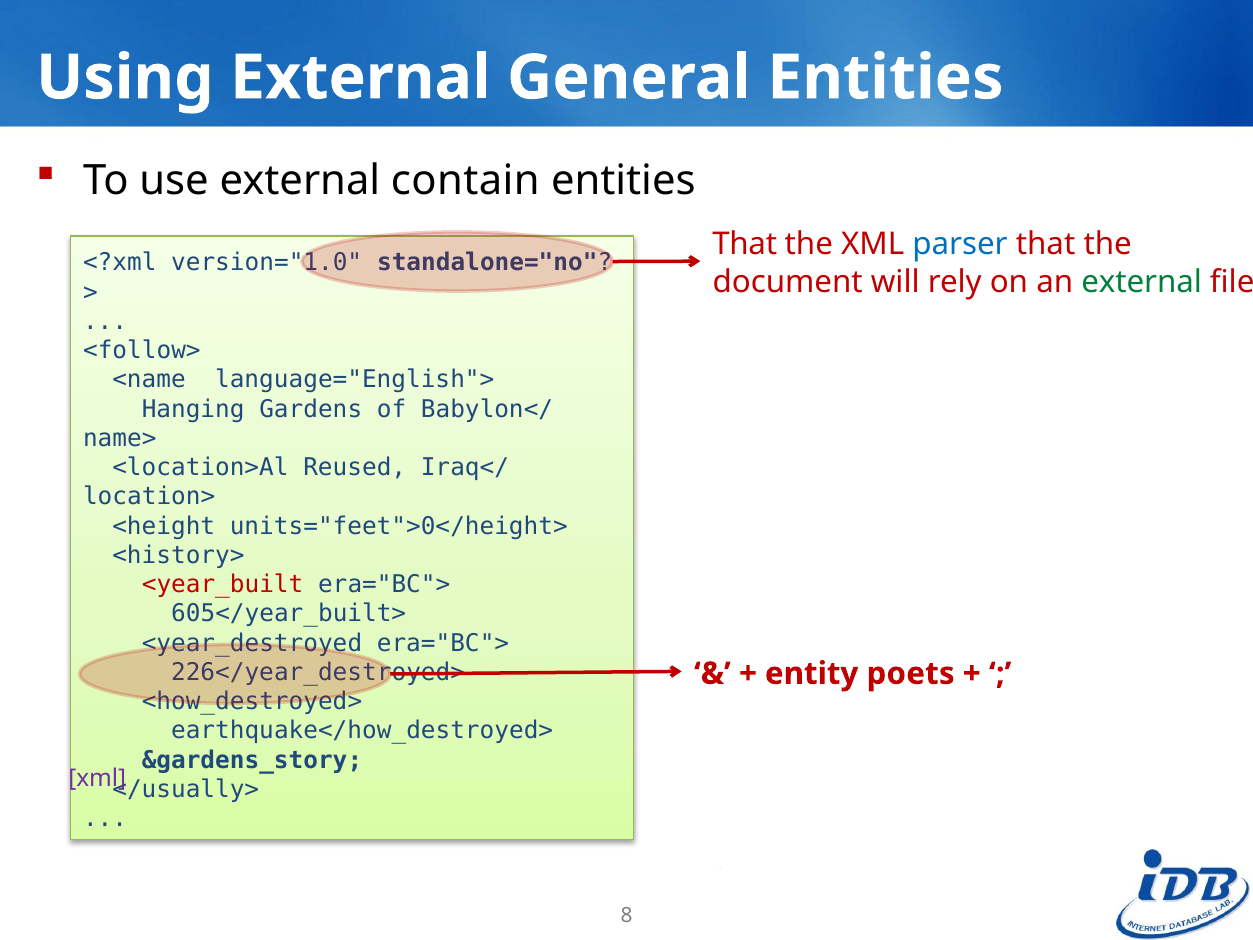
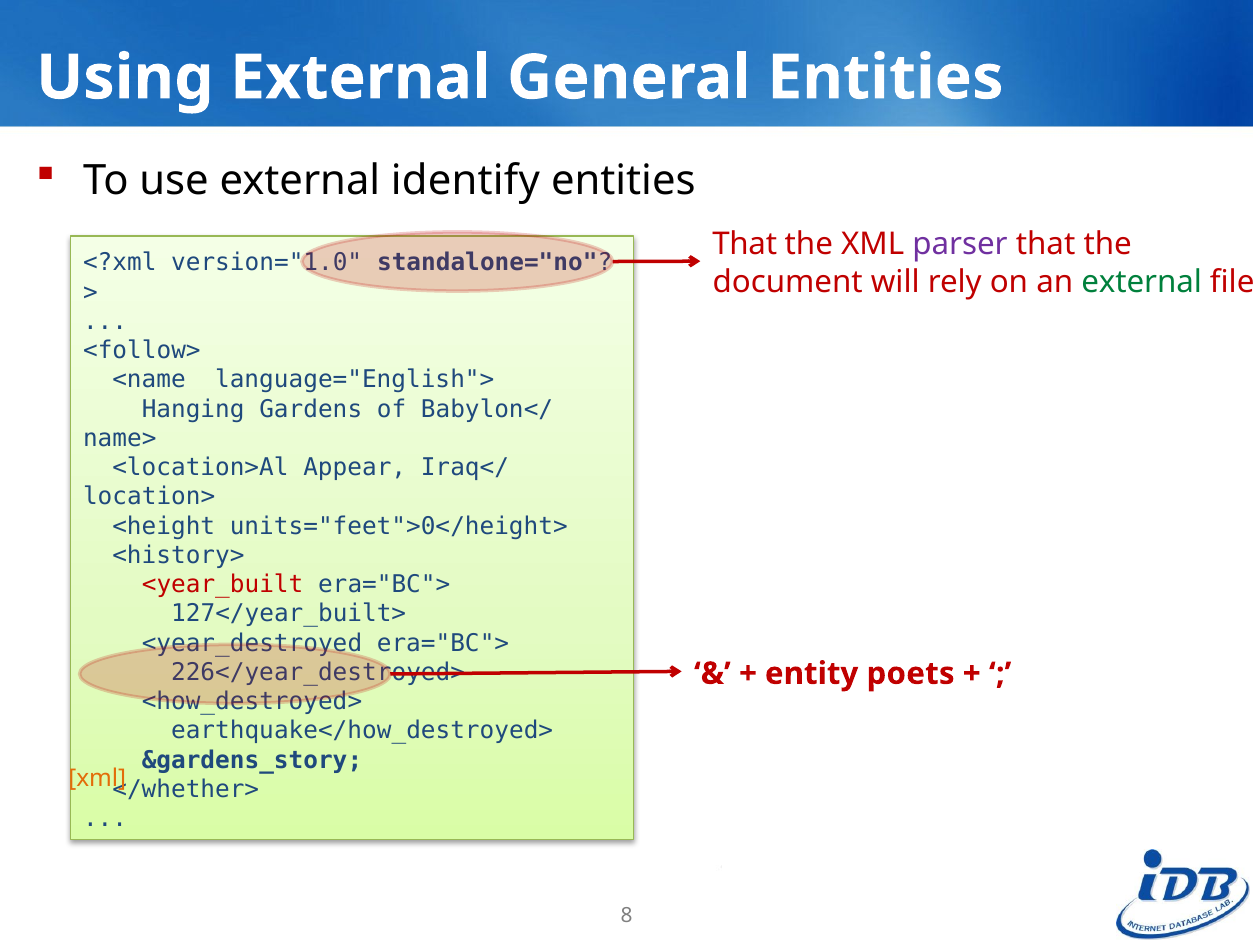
contain: contain -> identify (465, 181)
parser colour: blue -> purple (960, 245)
Reused: Reused -> Appear (355, 467)
605</year_built>: 605</year_built> -> 127</year_built> (289, 614)
xml colour: purple -> orange (97, 778)
</usually>: </usually> -> </whether> (186, 789)
